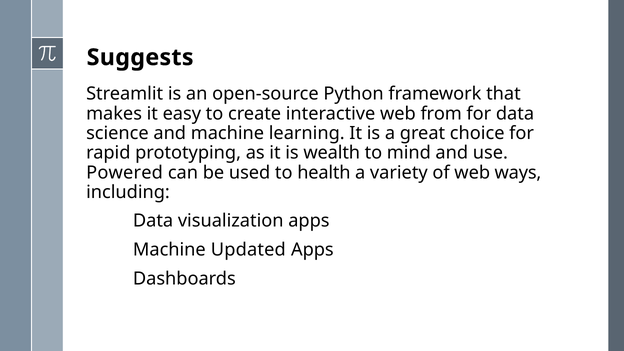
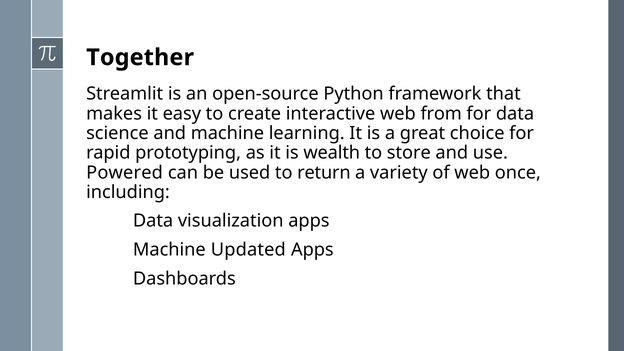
Suggests: Suggests -> Together (140, 57)
mind: mind -> store (409, 153)
health: health -> return (324, 173)
ways: ways -> once (518, 173)
